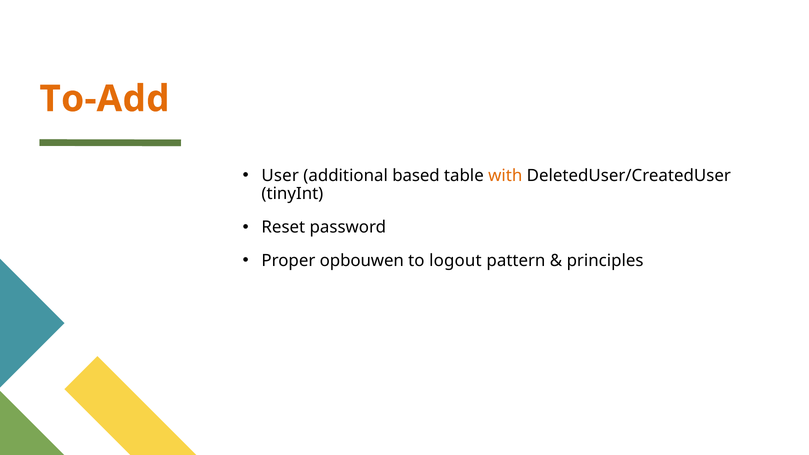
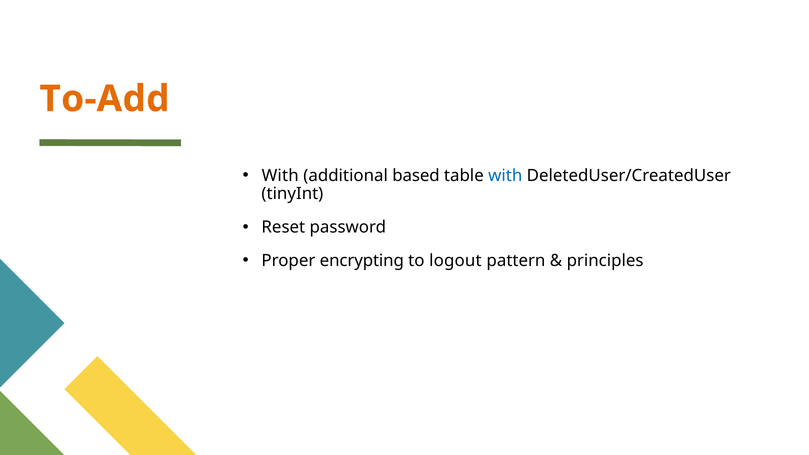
User: User -> With (280, 176)
with colour: orange -> blue (505, 176)
opbouwen: opbouwen -> encrypting (362, 261)
